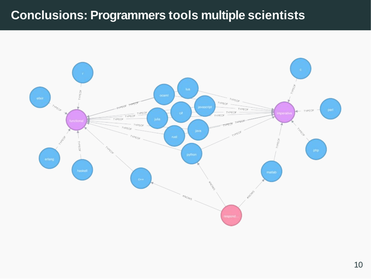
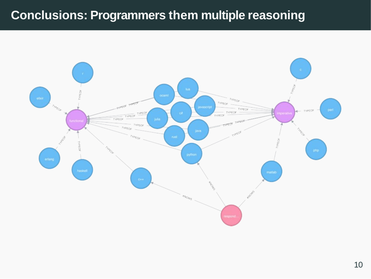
tools: tools -> them (183, 15)
scientists: scientists -> reasoning (277, 15)
